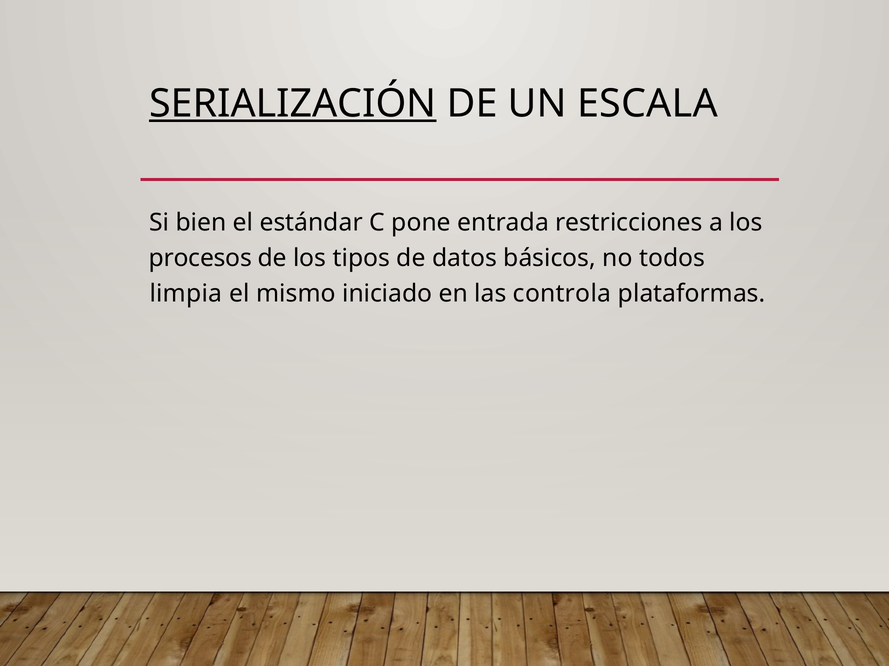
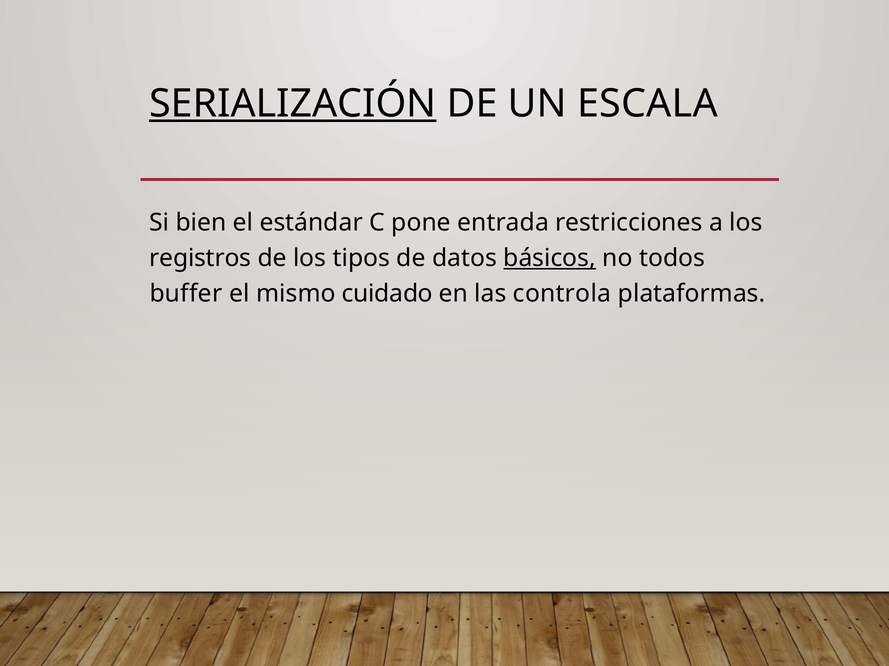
procesos: procesos -> registros (200, 259)
básicos underline: none -> present (550, 259)
limpia: limpia -> buffer (186, 294)
iniciado: iniciado -> cuidado (387, 294)
